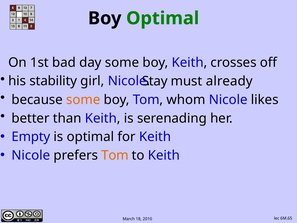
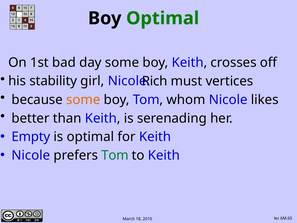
Stay: Stay -> Rich (155, 81)
already: already -> vertices (229, 81)
Tom colour: orange -> green (115, 155)
